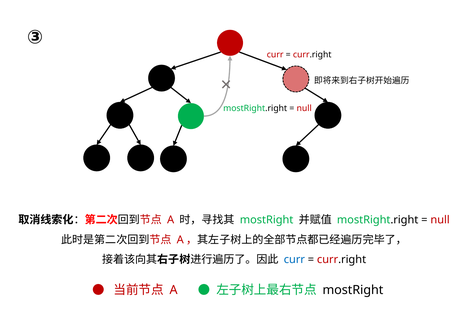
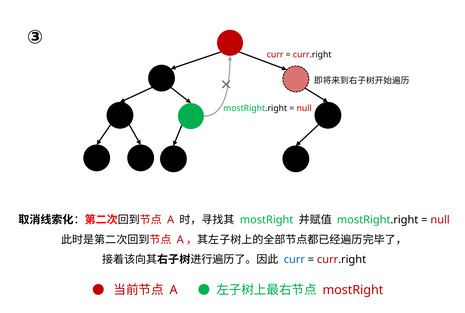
mostRight colour: black -> red (353, 290)
